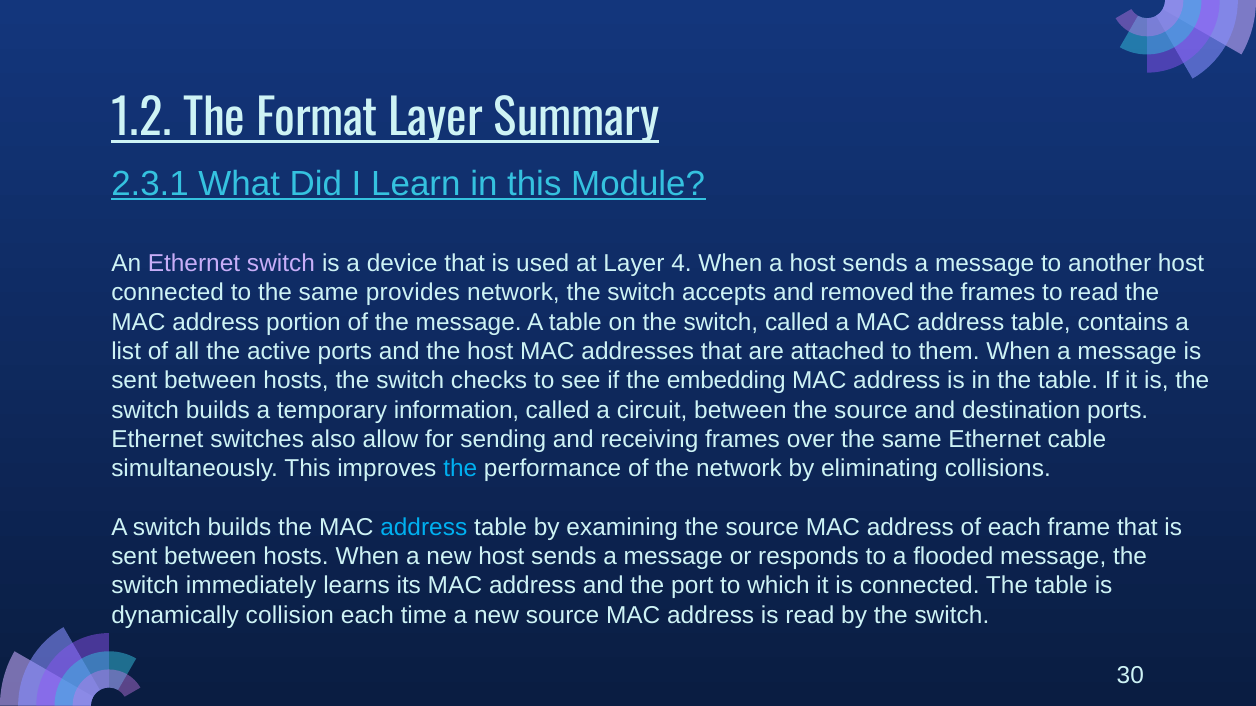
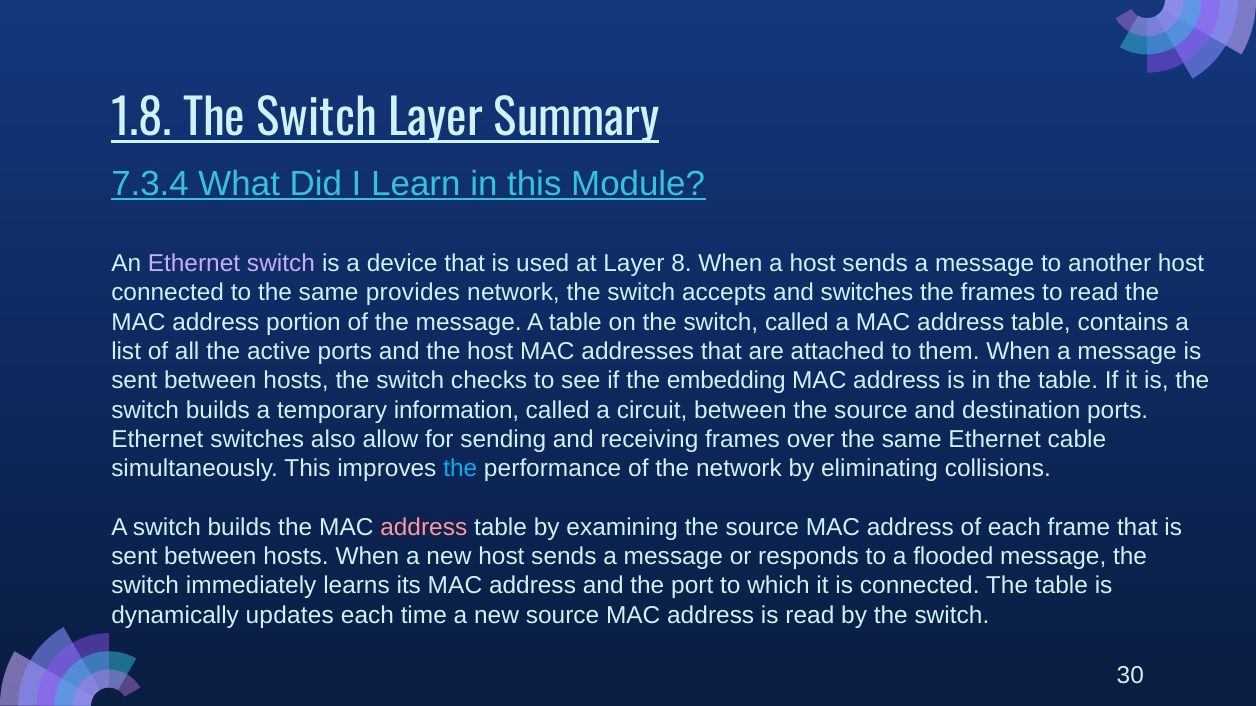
1.2: 1.2 -> 1.8 (142, 119)
Format: Format -> Switch (317, 119)
2.3.1: 2.3.1 -> 7.3.4 (150, 184)
4: 4 -> 8 (681, 264)
and removed: removed -> switches (867, 293)
address colour: light blue -> pink (424, 528)
collision: collision -> updates (290, 616)
